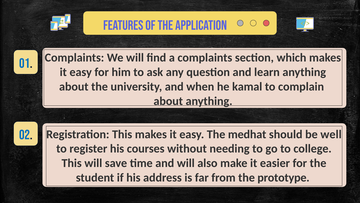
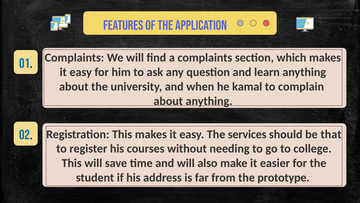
medhat: medhat -> services (247, 134)
well: well -> that (331, 134)
